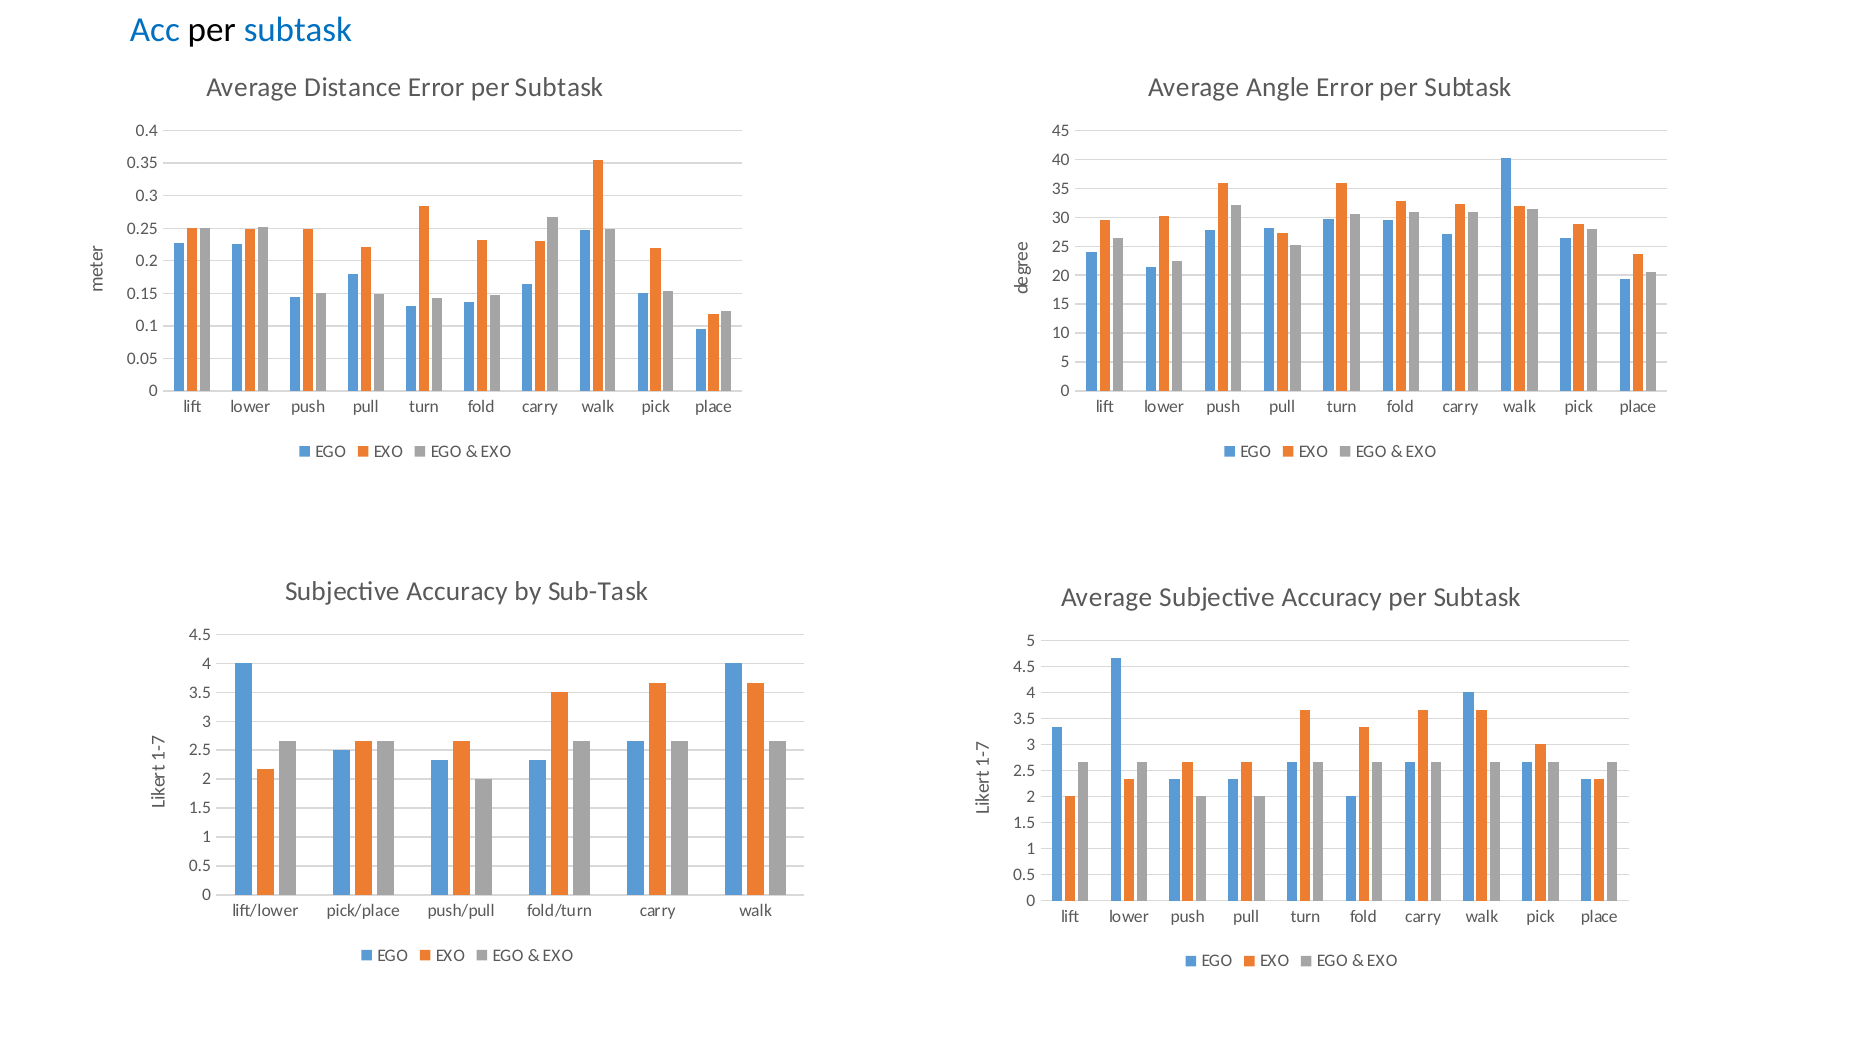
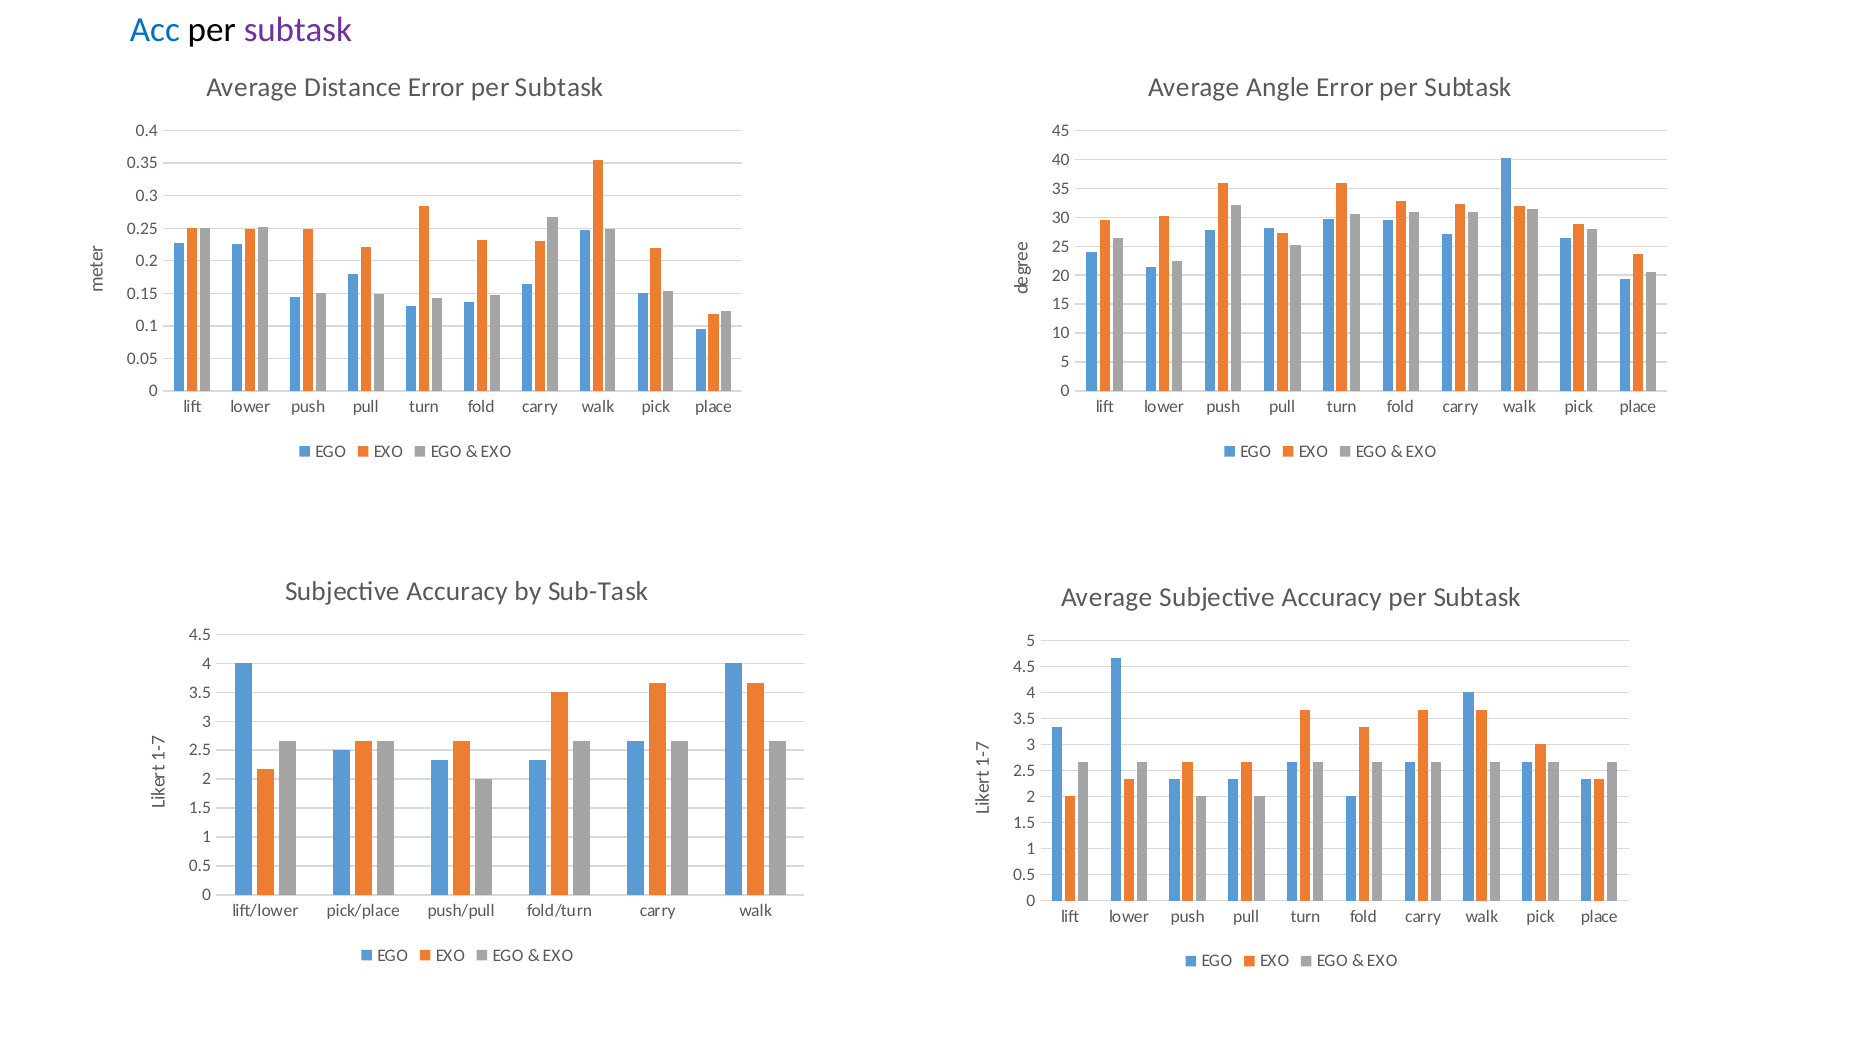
subtask colour: blue -> purple (298, 30)
